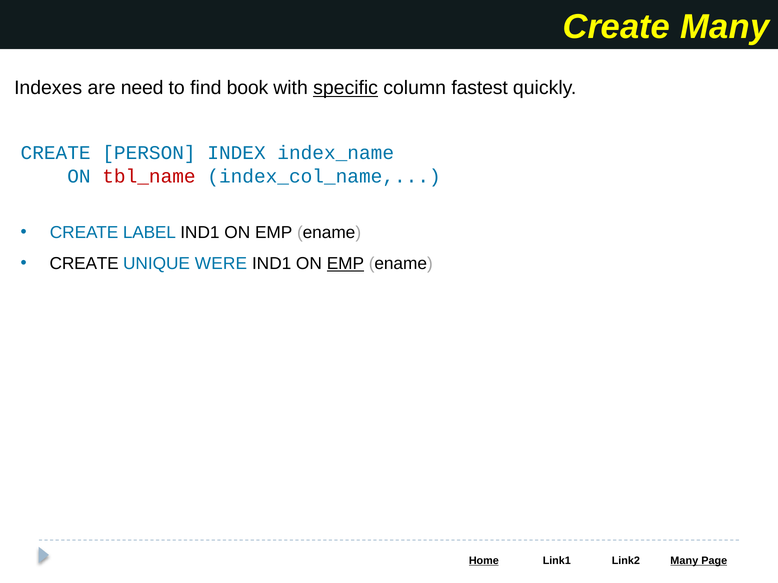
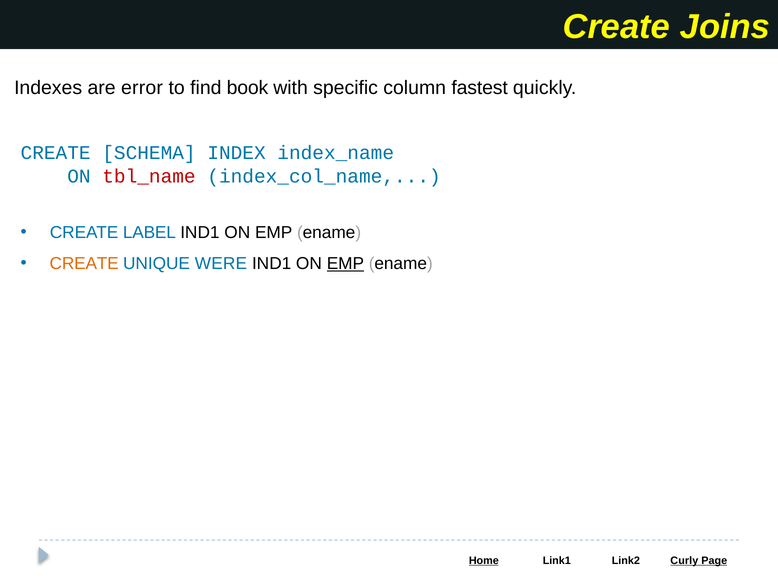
Create Many: Many -> Joins (725, 27)
need: need -> error (142, 88)
specific underline: present -> none (346, 88)
PERSON: PERSON -> SCHEMA (149, 153)
CREATE colour: black -> orange (84, 264)
Many: Many -> Curly (684, 561)
